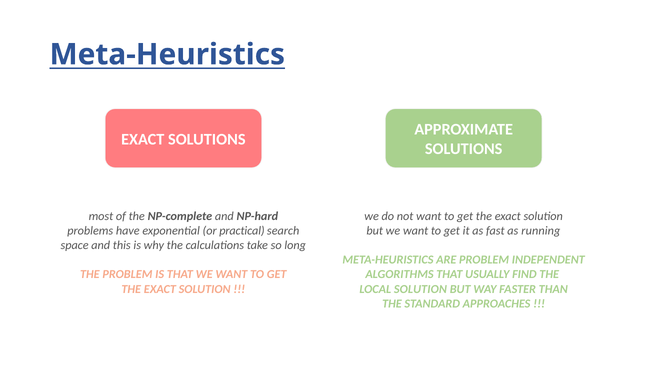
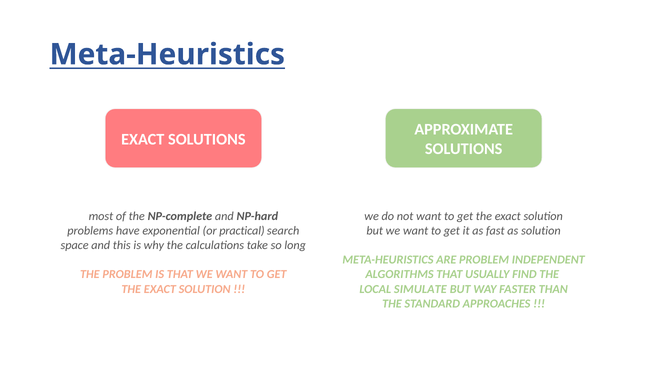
as running: running -> solution (541, 231)
LOCAL SOLUTION: SOLUTION -> SIMULATE (420, 290)
